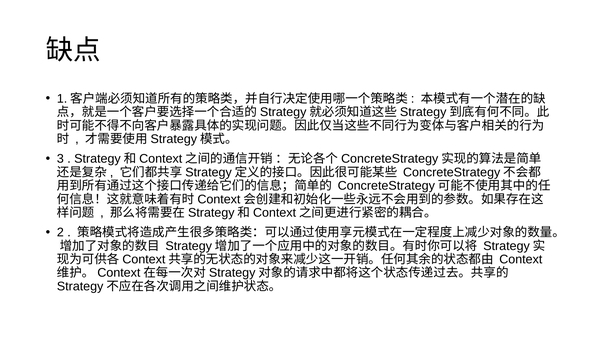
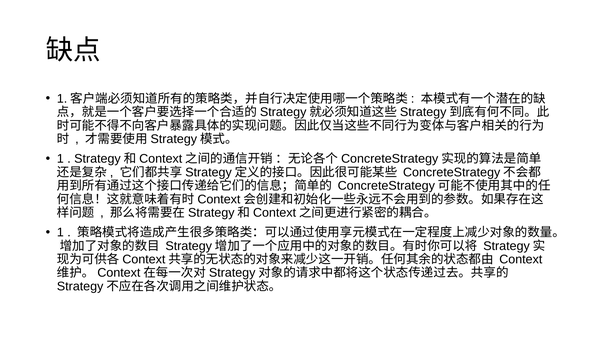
3: 3 -> 1 (60, 159)
2: 2 -> 1 (60, 232)
